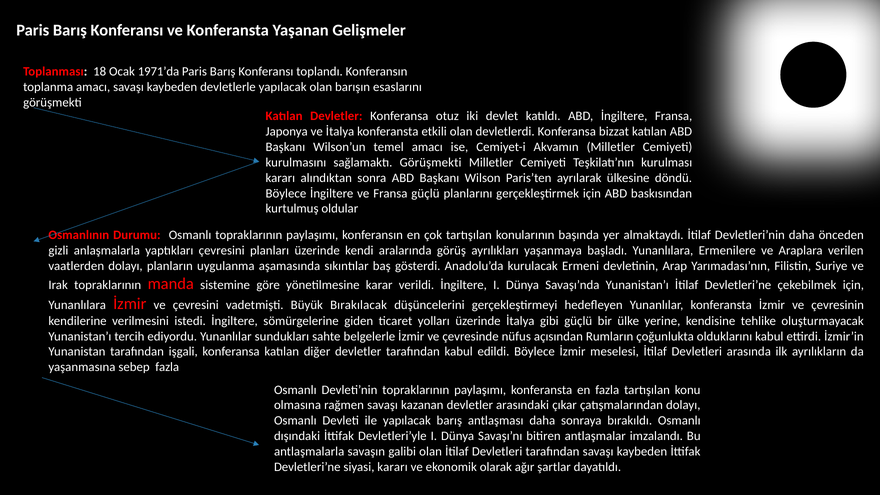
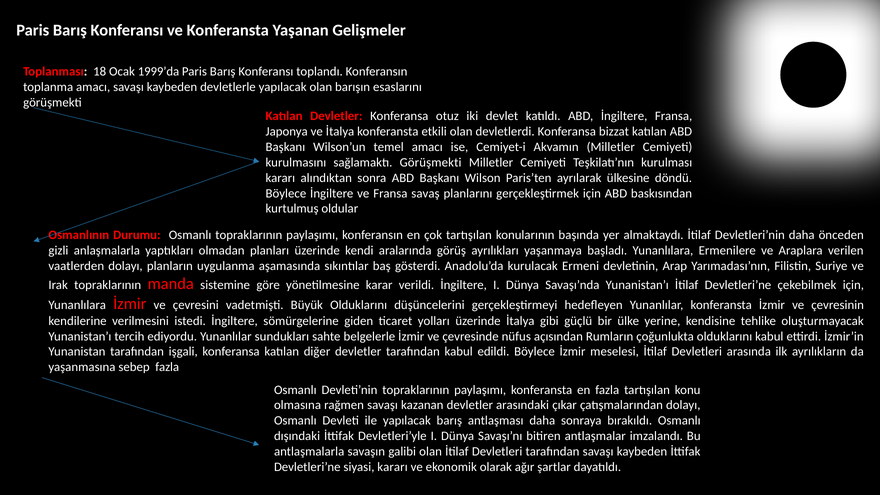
1971’da: 1971’da -> 1999’da (158, 72)
Fransa güçlü: güçlü -> savaş (425, 193)
yaptıkları çevresini: çevresini -> olmadan (222, 251)
Büyük Bırakılacak: Bırakılacak -> Olduklarını (359, 305)
